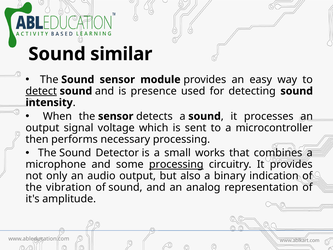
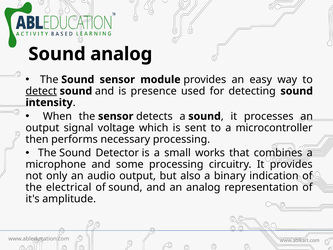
Sound similar: similar -> analog (121, 54)
processing underline: present -> none (176, 164)
vibration: vibration -> electrical (69, 187)
